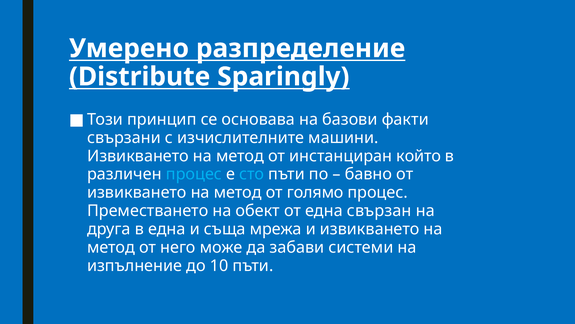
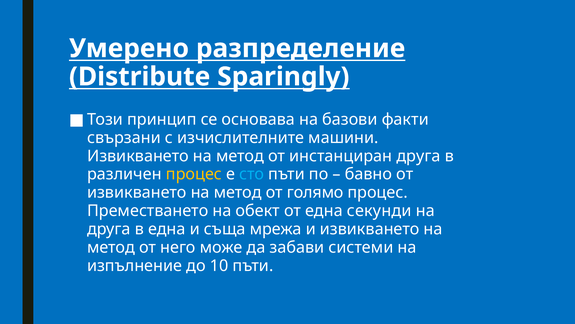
инстанциран който: който -> друга (419, 156)
процес colour: light blue -> yellow (194, 174)
свързан: свързан -> секунди (379, 210)
